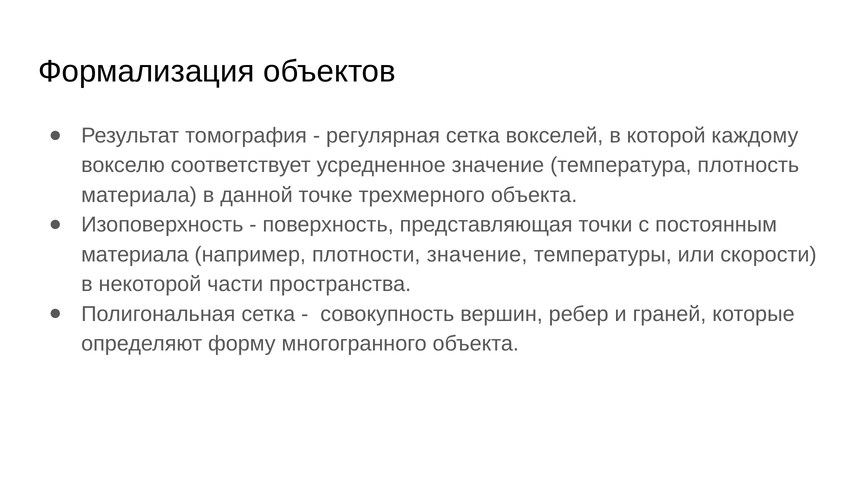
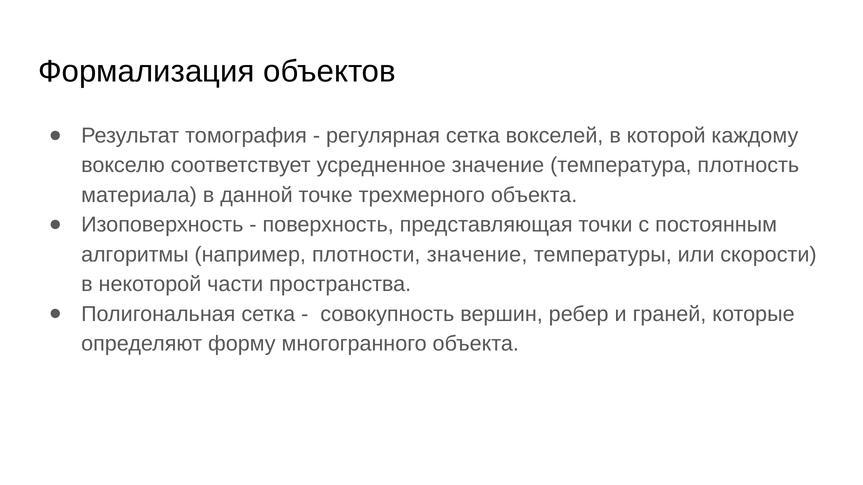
материала: материала -> алгоритмы (135, 255)
